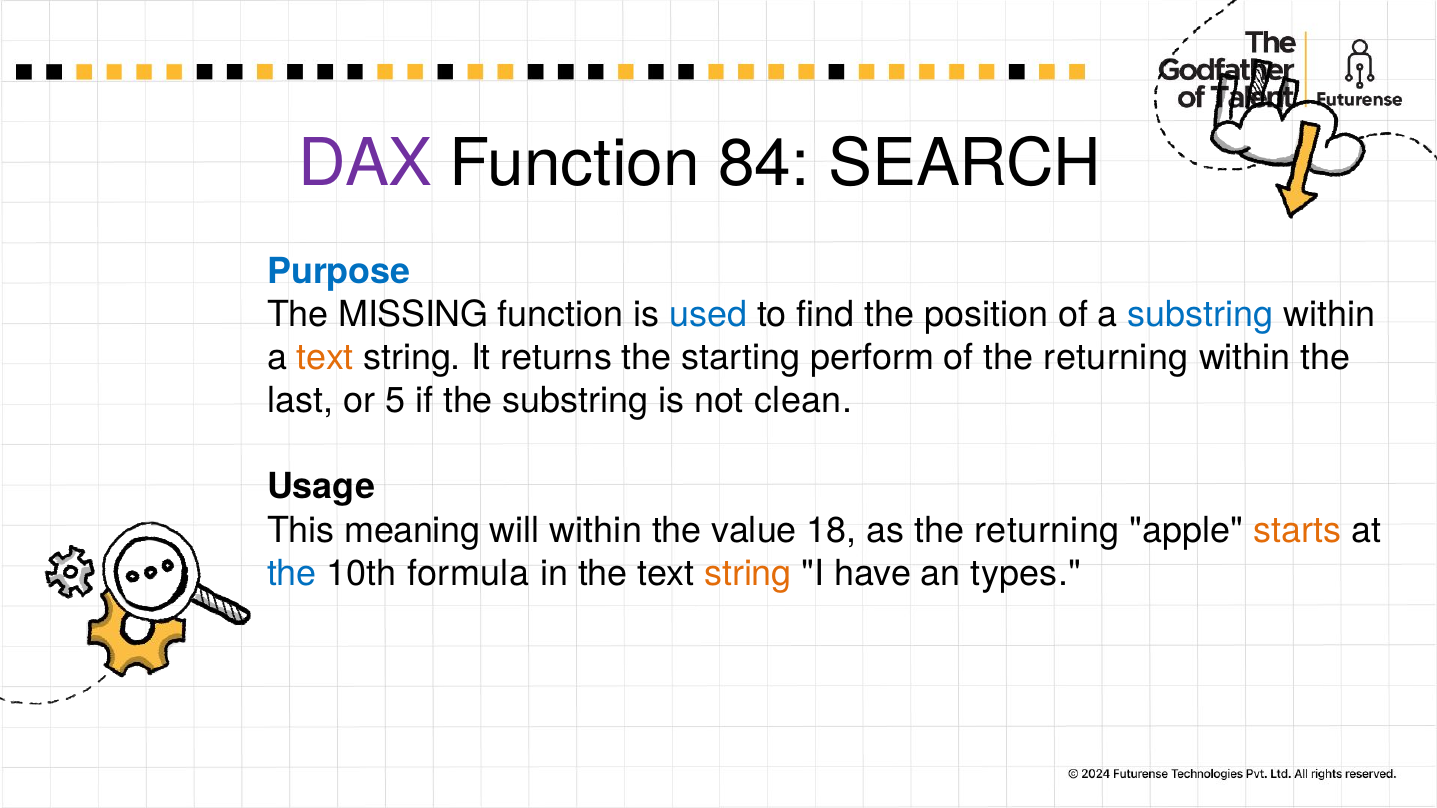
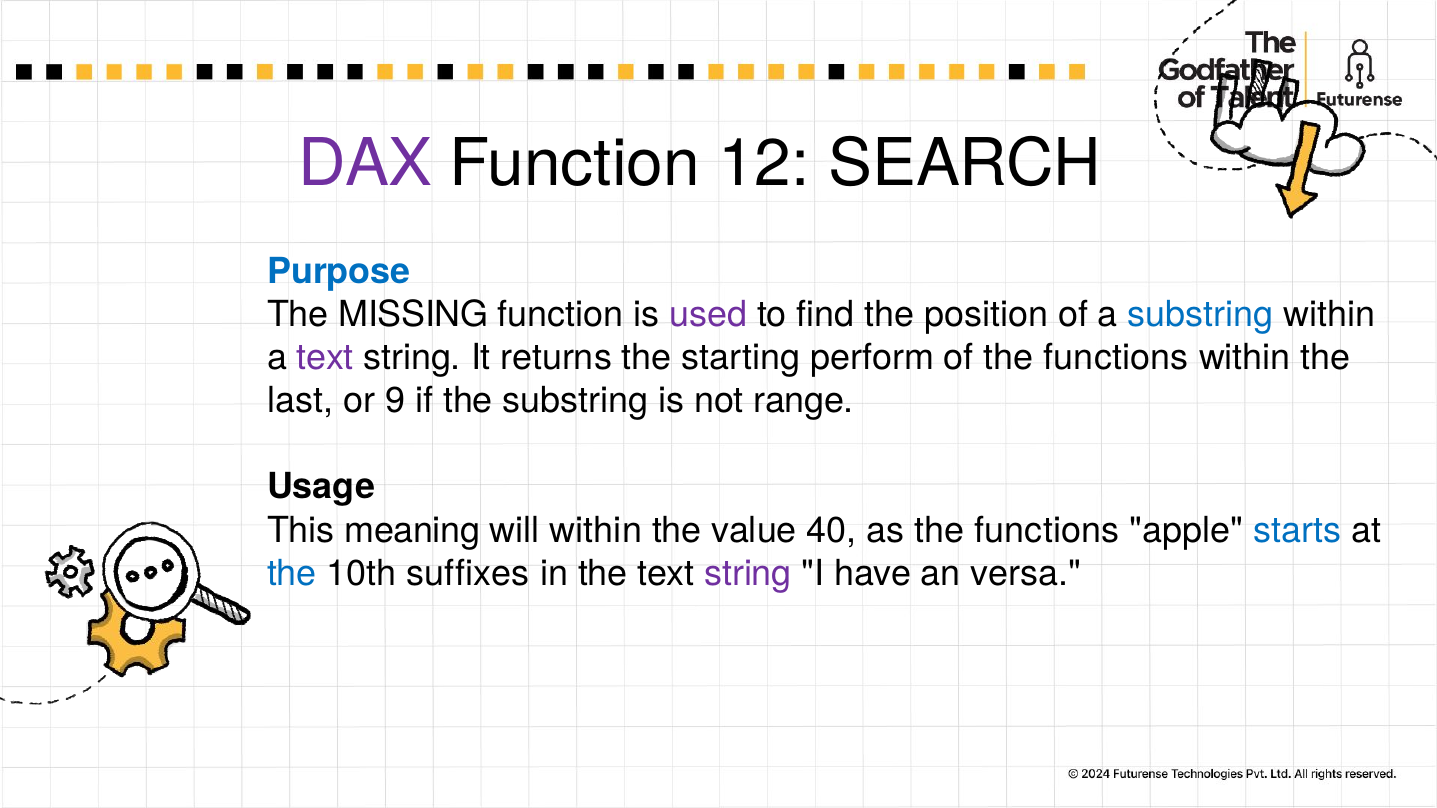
84: 84 -> 12 (764, 164)
used colour: blue -> purple (708, 315)
text colour: orange -> purple (325, 358)
of the returning: returning -> functions (1116, 358)
5: 5 -> 9 (395, 401)
clean: clean -> range (804, 401)
18: 18 -> 40 (832, 530)
as the returning: returning -> functions (1047, 530)
starts colour: orange -> blue (1297, 530)
formula: formula -> suffixes (468, 574)
string colour: orange -> purple (748, 574)
types: types -> versa (1026, 574)
